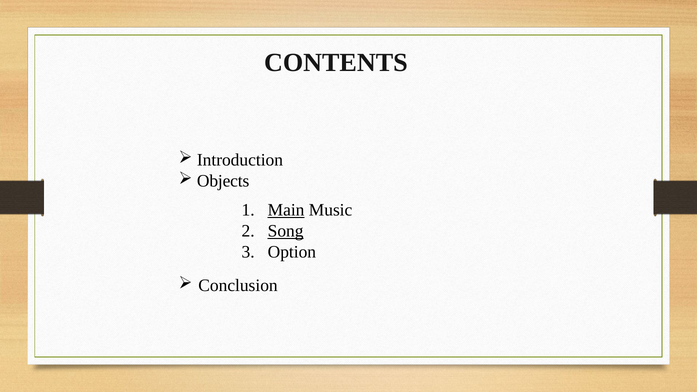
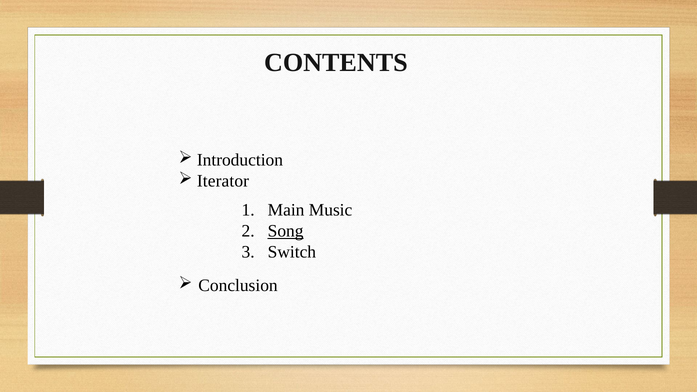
Objects: Objects -> Iterator (223, 181)
Main underline: present -> none (286, 210)
Option: Option -> Switch (292, 252)
